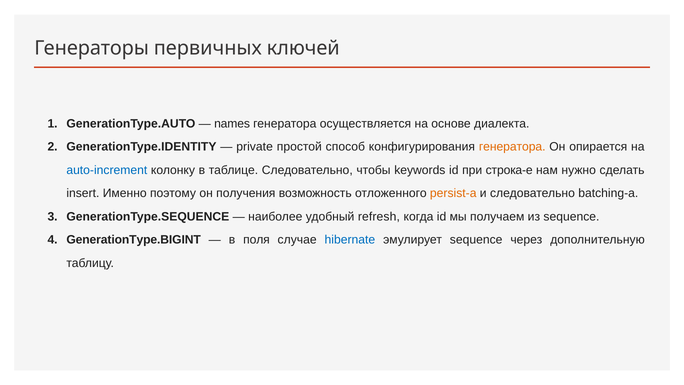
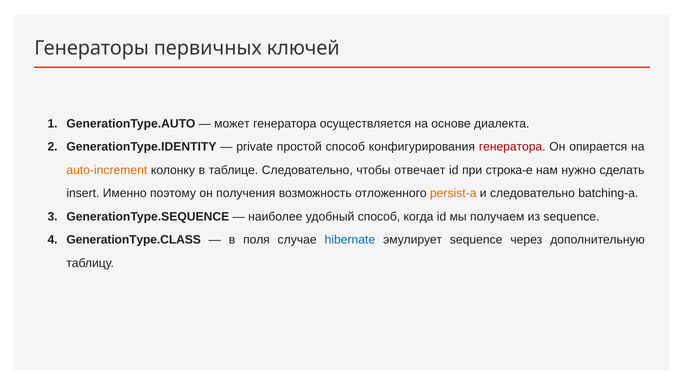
names: names -> может (232, 123)
генератора colour: orange -> red (512, 147)
auto-increment colour: blue -> orange (107, 170)
keywords: keywords -> отвечает (420, 170)
удобный refresh: refresh -> способ (379, 217)
GenerationType.BIGINT: GenerationType.BIGINT -> GenerationType.CLASS (134, 240)
